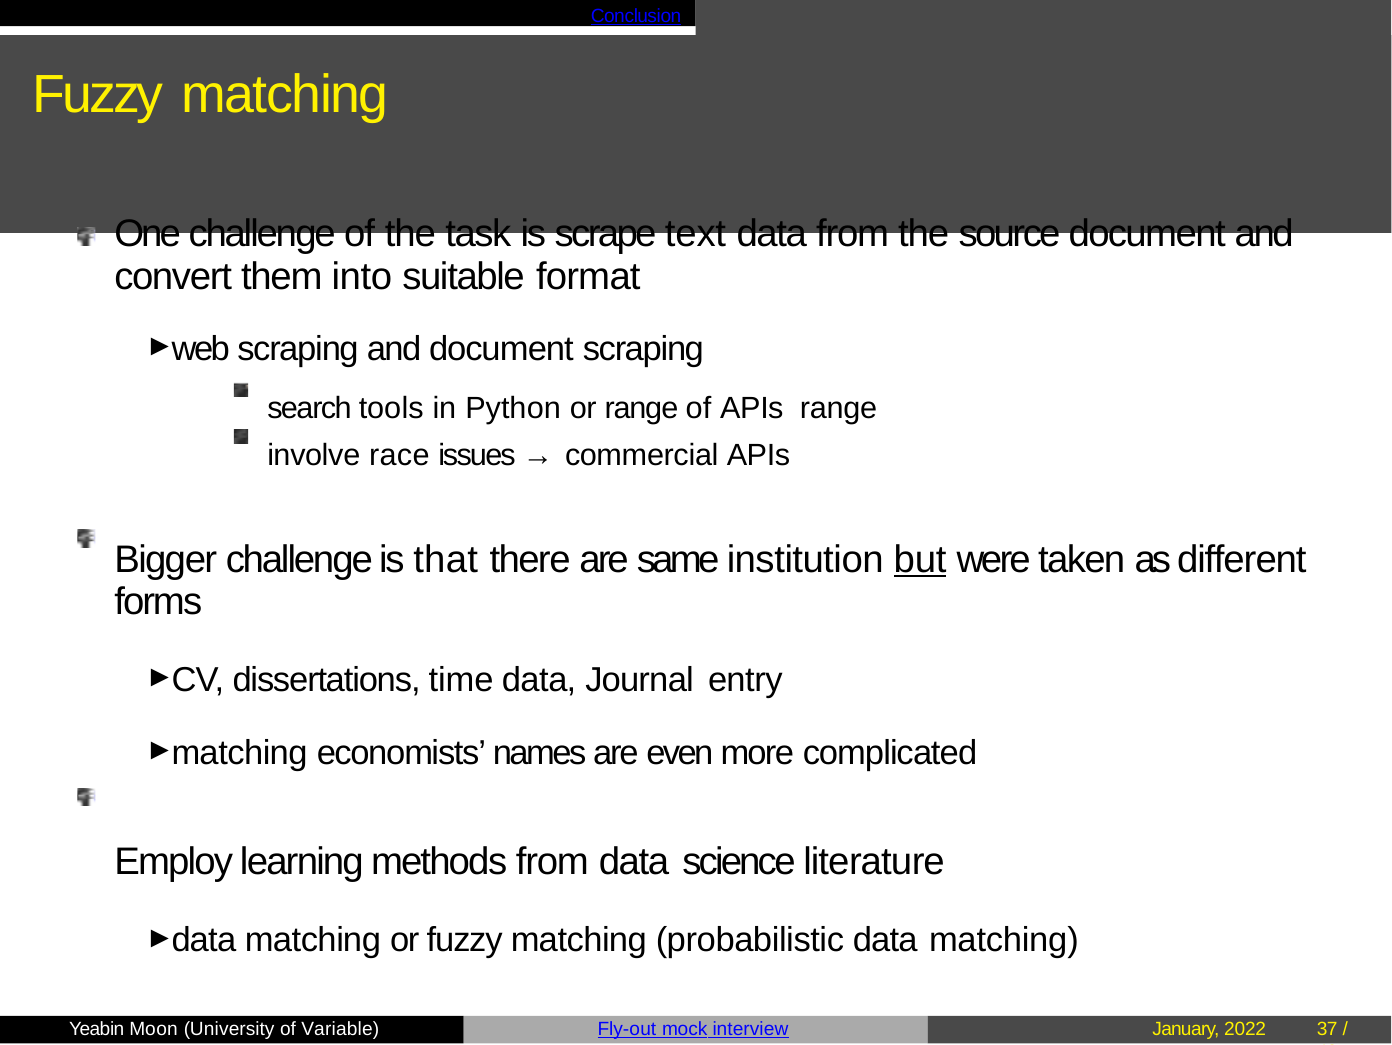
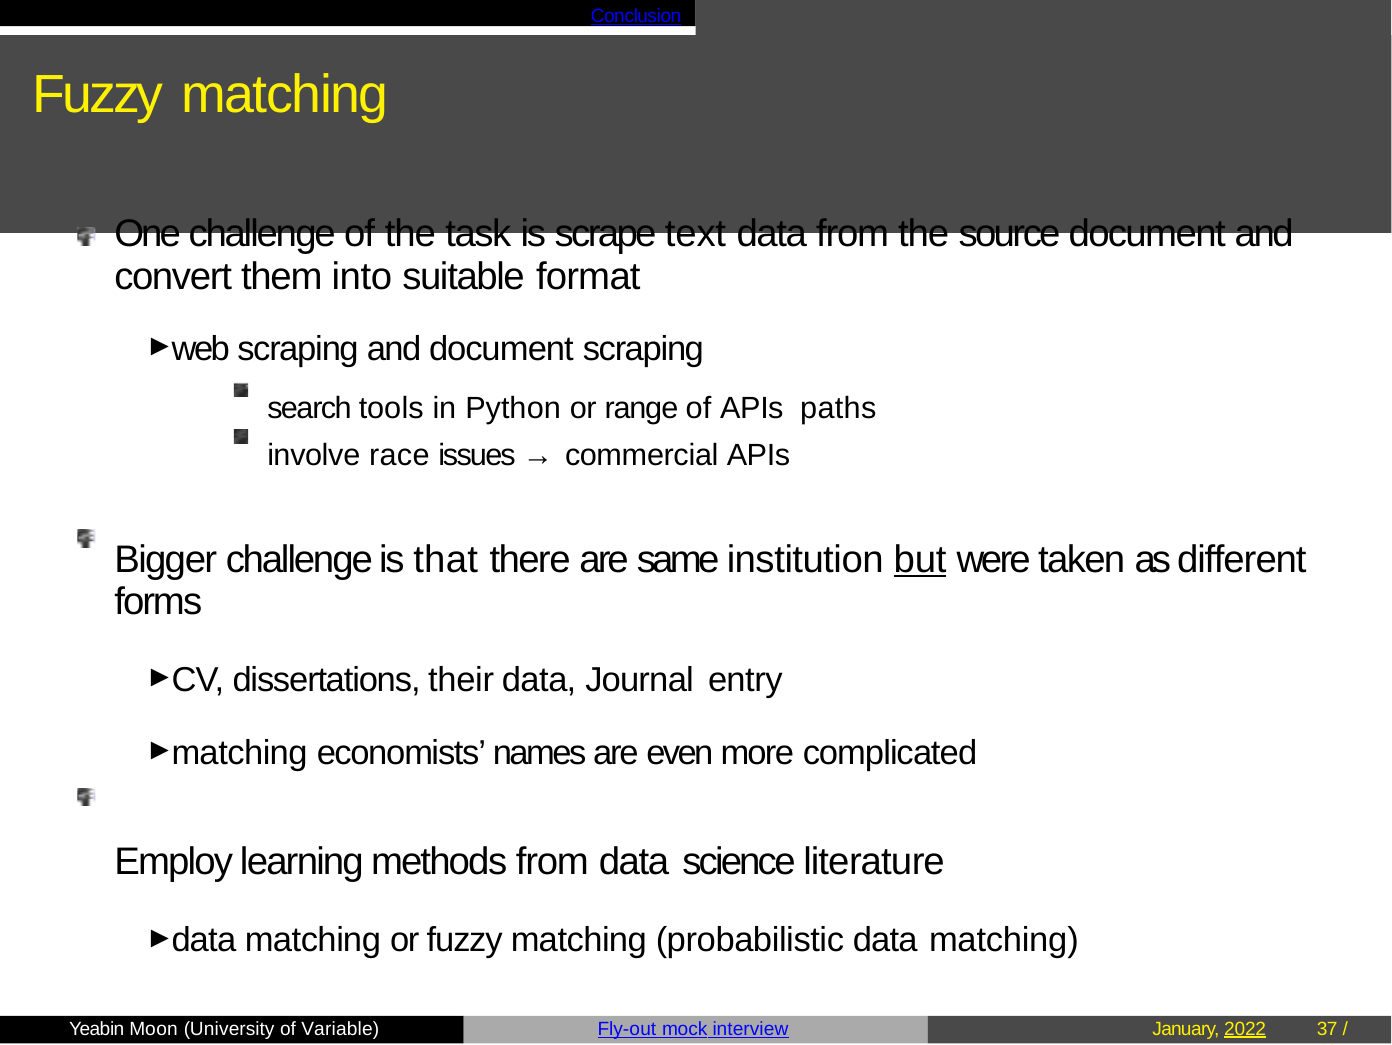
APIs range: range -> paths (838, 408)
time: time -> their (461, 680)
2022 underline: none -> present (1245, 1029)
